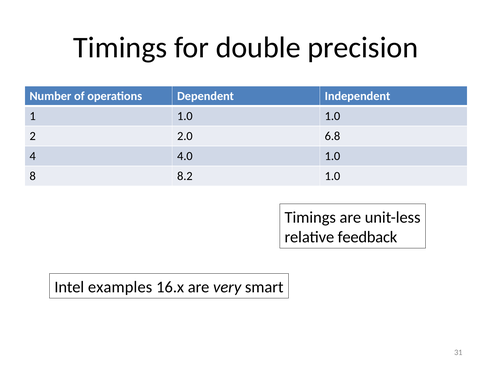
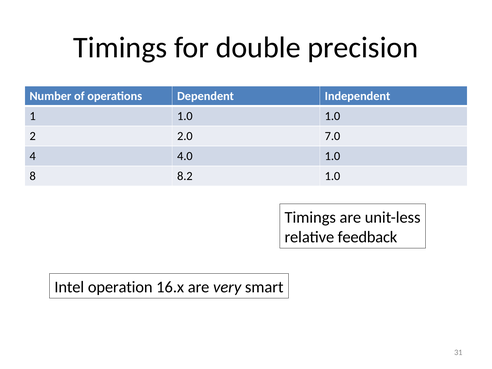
6.8: 6.8 -> 7.0 (332, 136)
examples: examples -> operation (120, 287)
